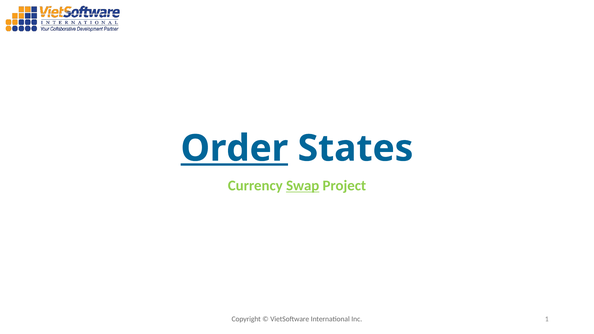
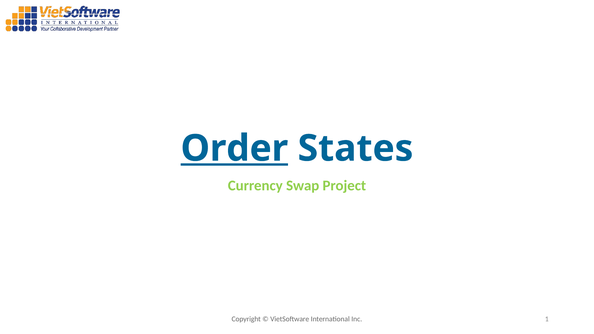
Swap underline: present -> none (303, 186)
